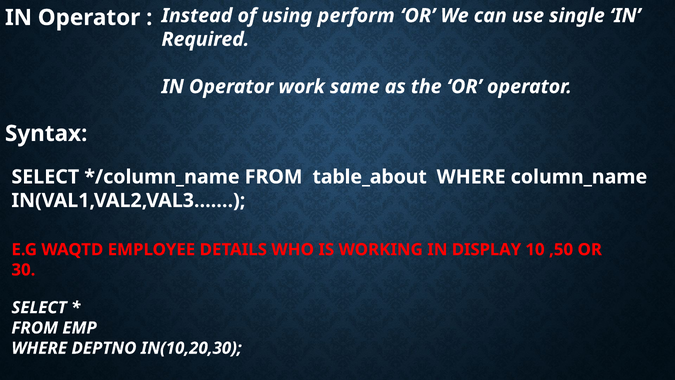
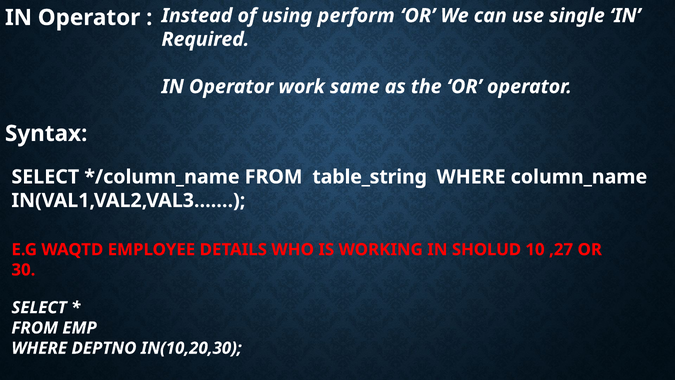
table_about: table_about -> table_string (370, 177)
DISPLAY: DISPLAY -> SHOLUD (486, 249)
,50: ,50 -> ,27 (561, 249)
